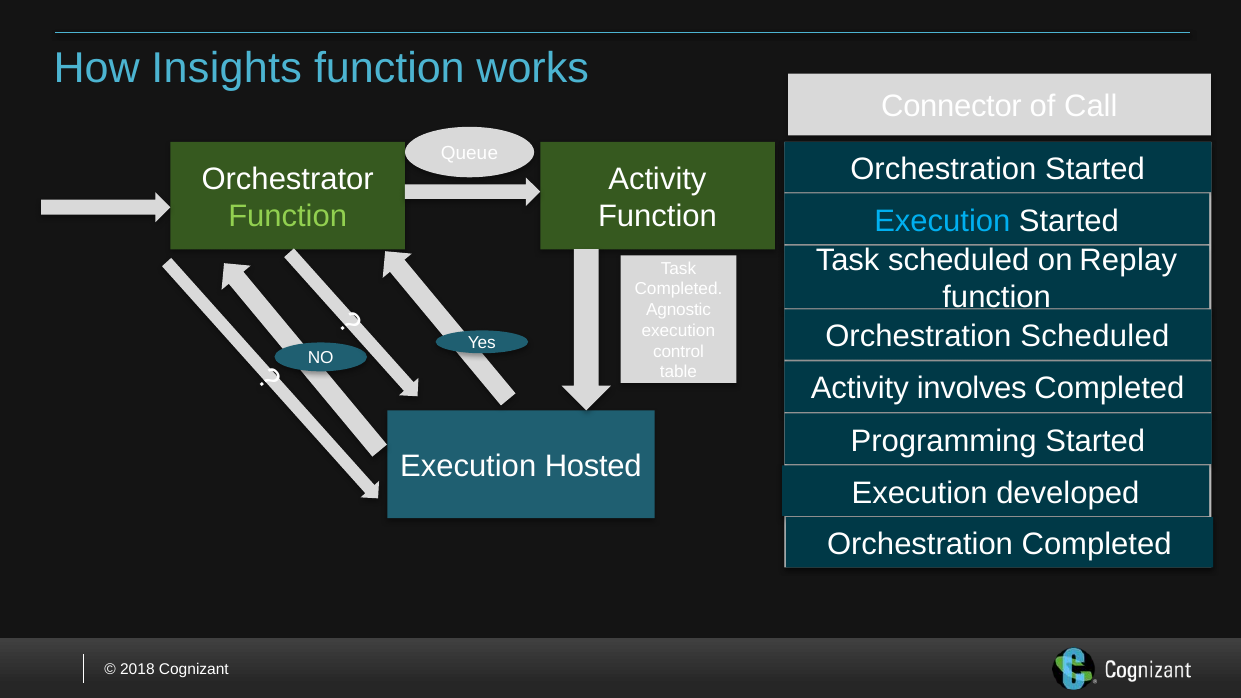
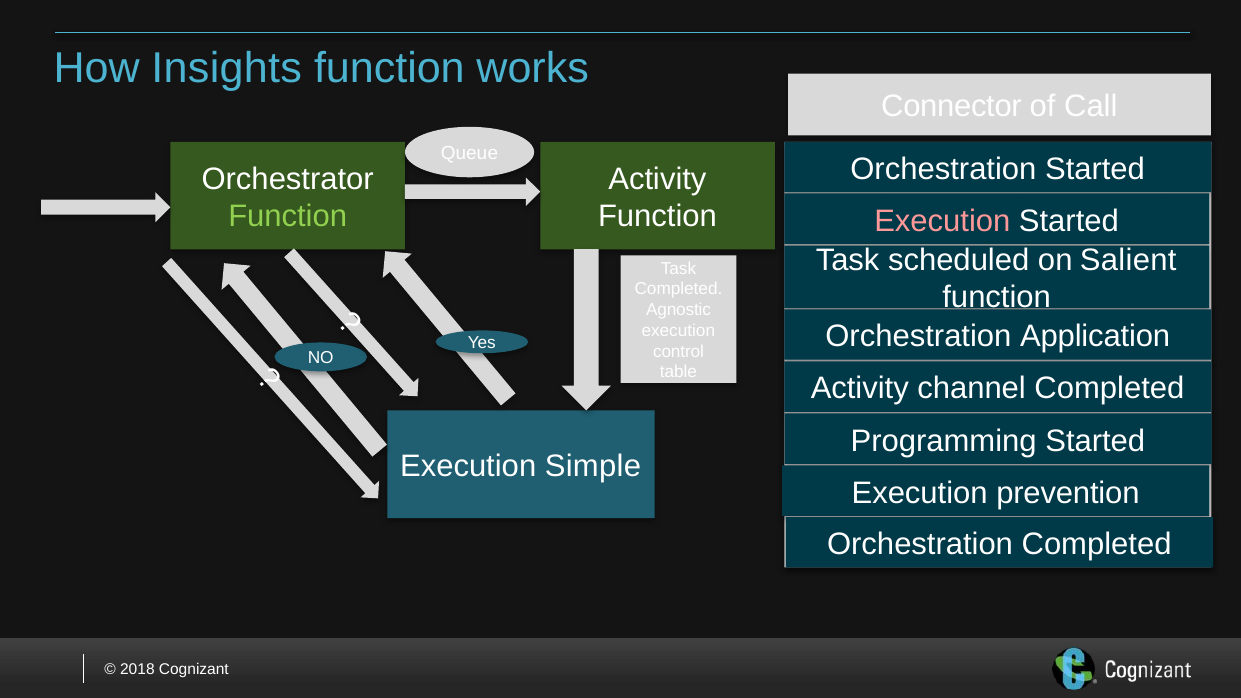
Execution colour: light blue -> pink (942, 221)
Replay: Replay -> Salient (1128, 260)
Orchestration Scheduled: Scheduled -> Application (1095, 337)
involves: involves -> channel (972, 389)
Hosted: Hosted -> Simple (593, 467)
developed: developed -> prevention (1068, 493)
